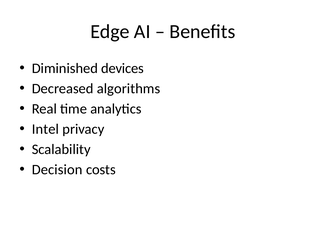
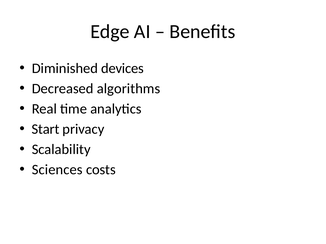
Intel: Intel -> Start (46, 129)
Decision: Decision -> Sciences (57, 170)
